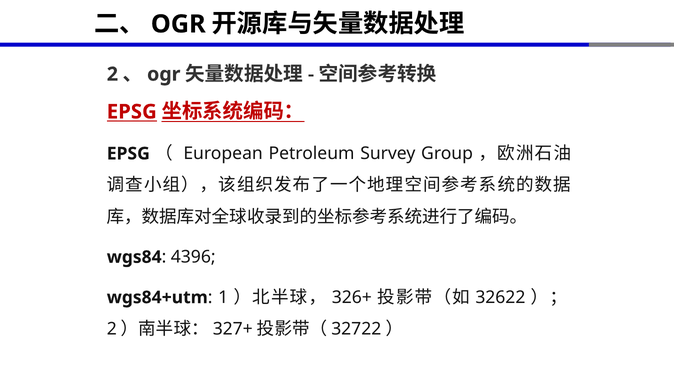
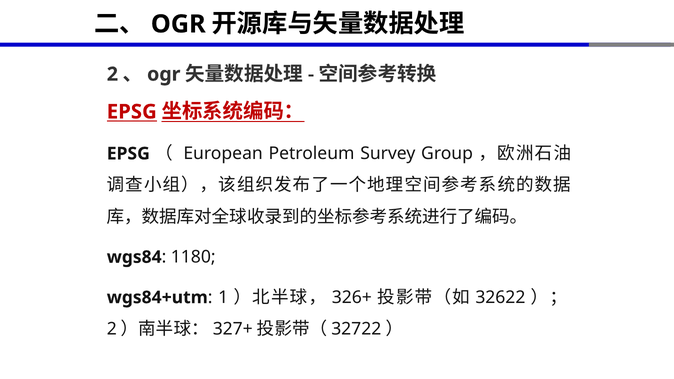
4396: 4396 -> 1180 (193, 257)
